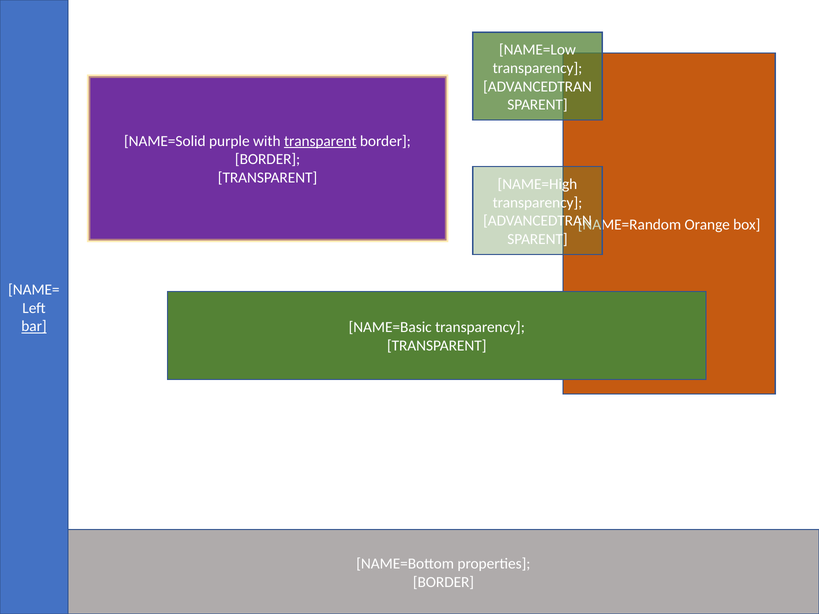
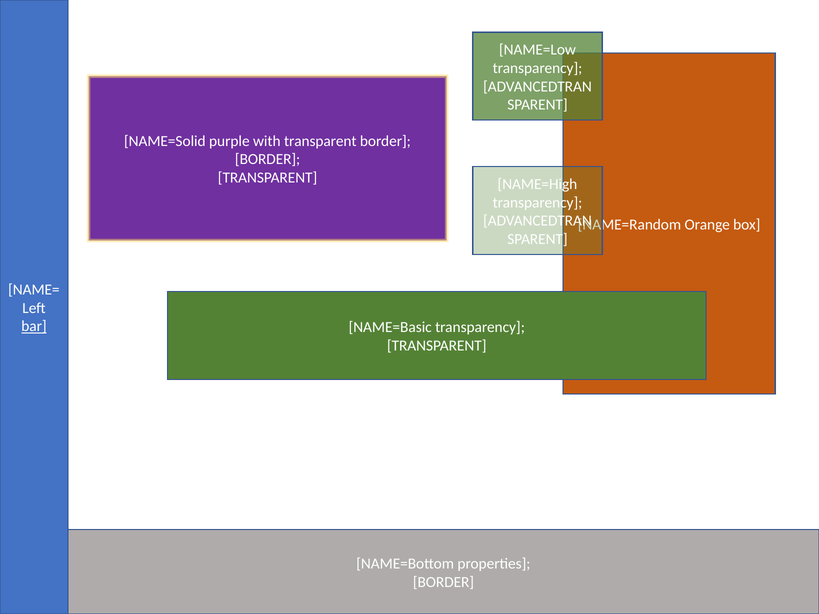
transparent underline: present -> none (320, 141)
